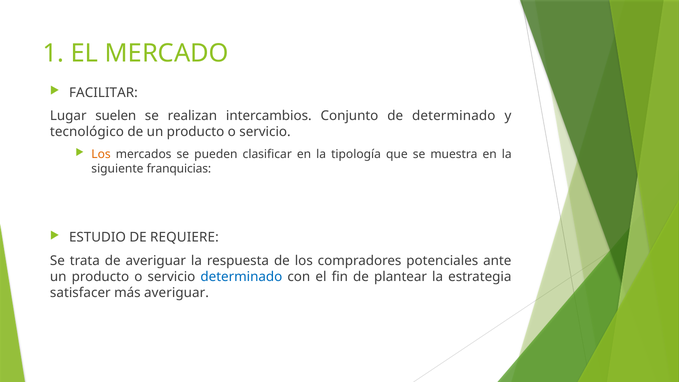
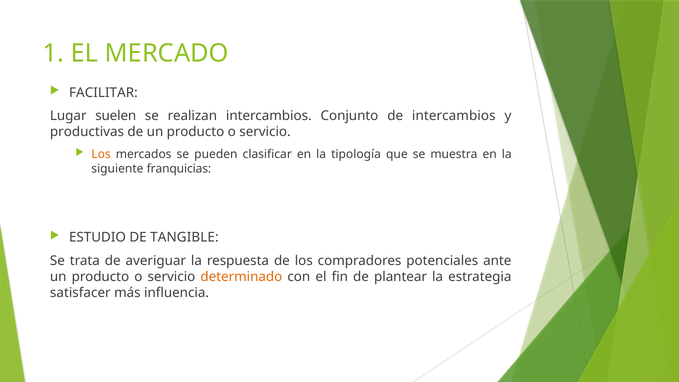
de determinado: determinado -> intercambios (454, 116)
tecnológico: tecnológico -> productivas (87, 132)
REQUIERE: REQUIERE -> TANGIBLE (184, 237)
determinado colour: blue -> orange (241, 277)
más averiguar: averiguar -> influencia (177, 293)
